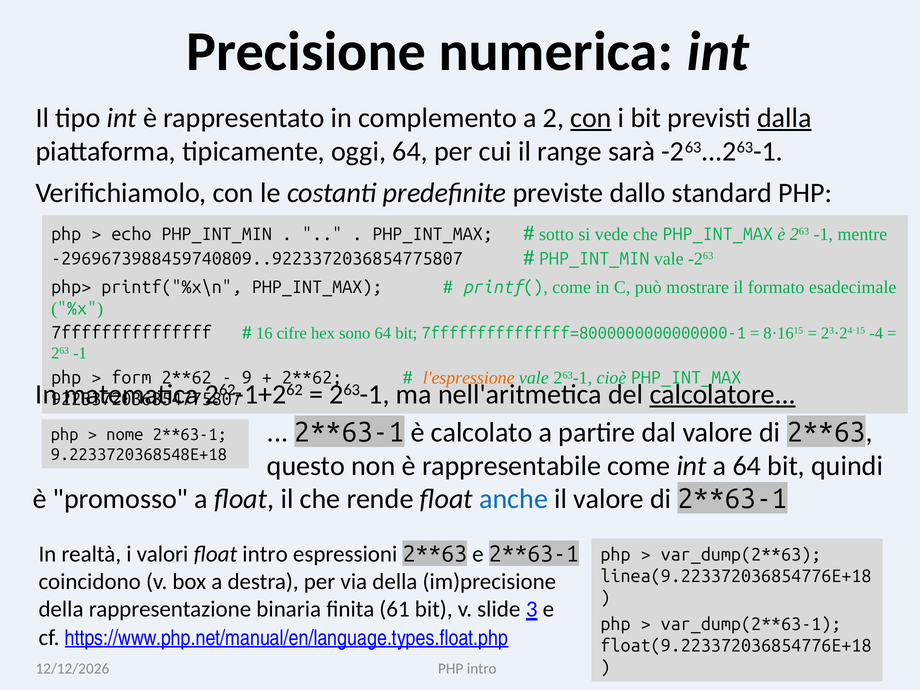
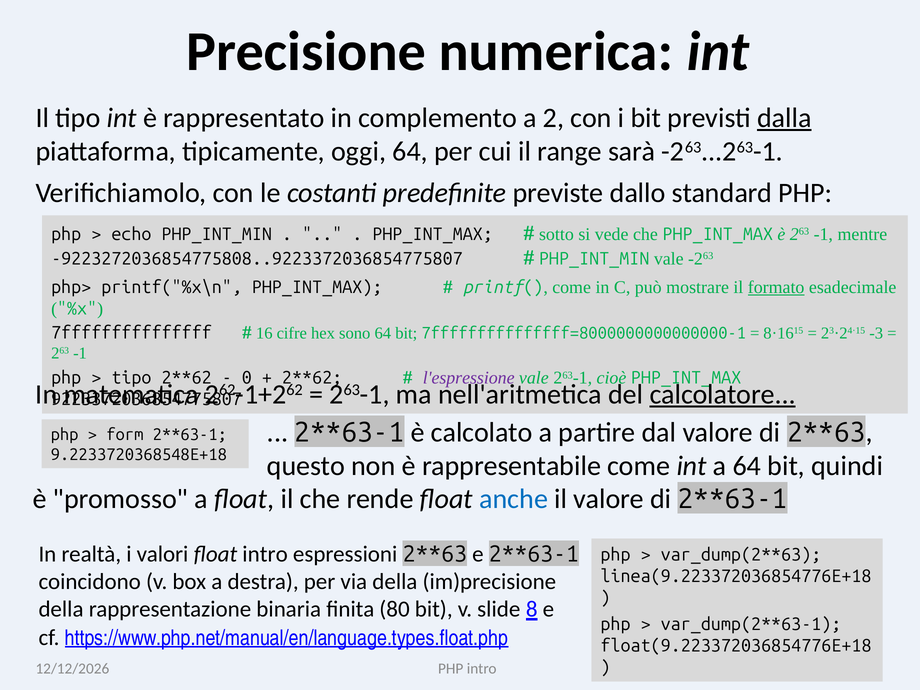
con underline: present -> none (591, 118)
-2969673988459740809..9223372036854775807: -2969673988459740809..9223372036854775807 -> -9223272036854775808..9223372036854775807 (257, 259)
formato underline: none -> present (776, 287)
-4: -4 -> -3 (876, 333)
form: form -> tipo (131, 378)
9: 9 -> 0 (247, 378)
l'espressione colour: orange -> purple (469, 378)
nome: nome -> form (125, 435)
61: 61 -> 80 (394, 609)
3: 3 -> 8 (532, 609)
